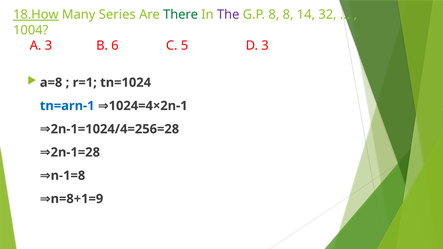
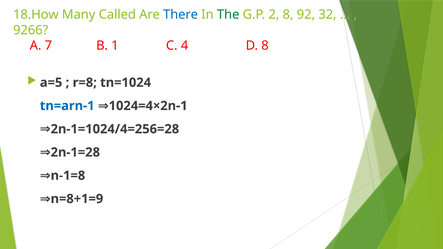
18.How underline: present -> none (36, 15)
Series: Series -> Called (117, 15)
There colour: green -> blue (181, 15)
The colour: purple -> green (228, 15)
G.P 8: 8 -> 2 (274, 15)
14: 14 -> 92 (306, 15)
1004: 1004 -> 9266 (31, 30)
A 3: 3 -> 7 (48, 46)
6: 6 -> 1 (115, 46)
5: 5 -> 4 (185, 46)
D 3: 3 -> 8 (265, 46)
a=8: a=8 -> a=5 (51, 83)
r=1: r=1 -> r=8 (85, 83)
